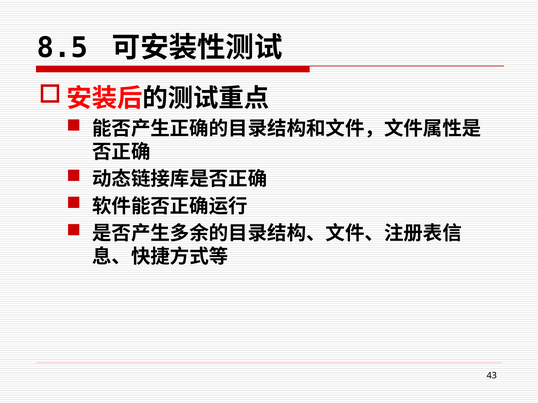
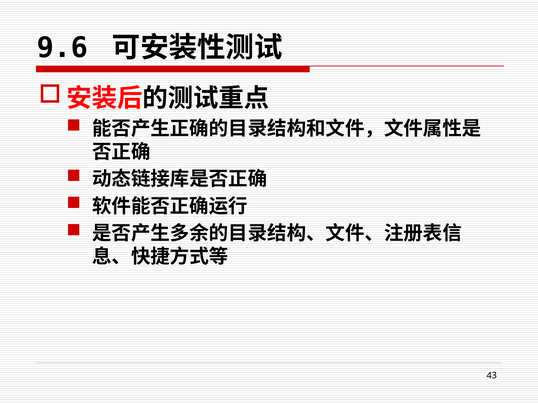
8.5: 8.5 -> 9.6 (62, 48)
